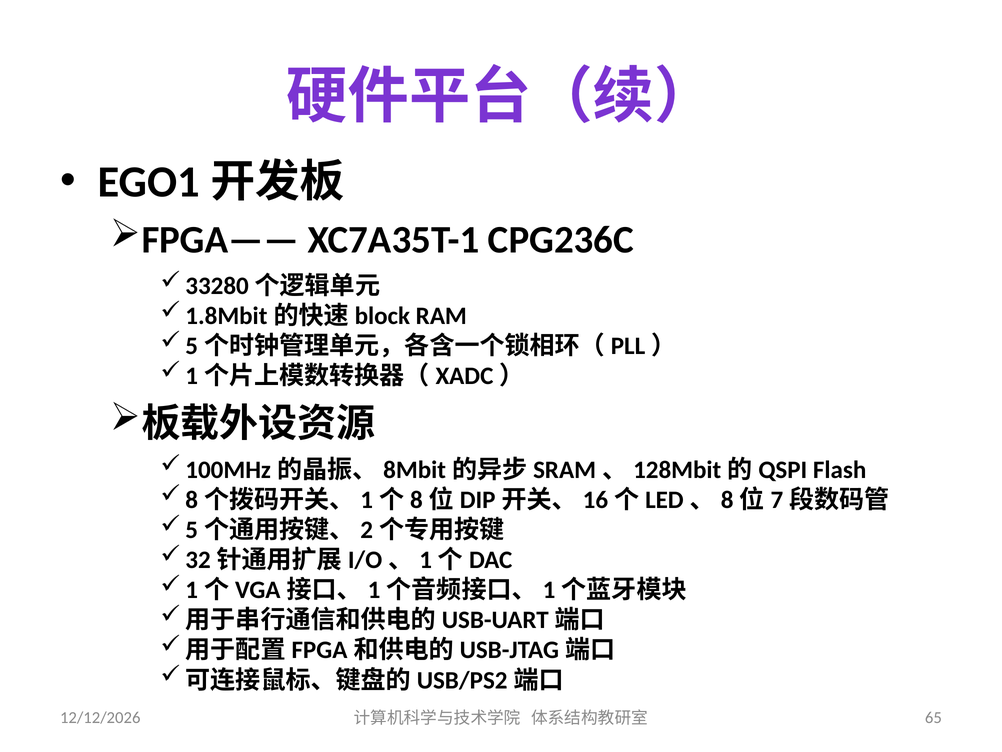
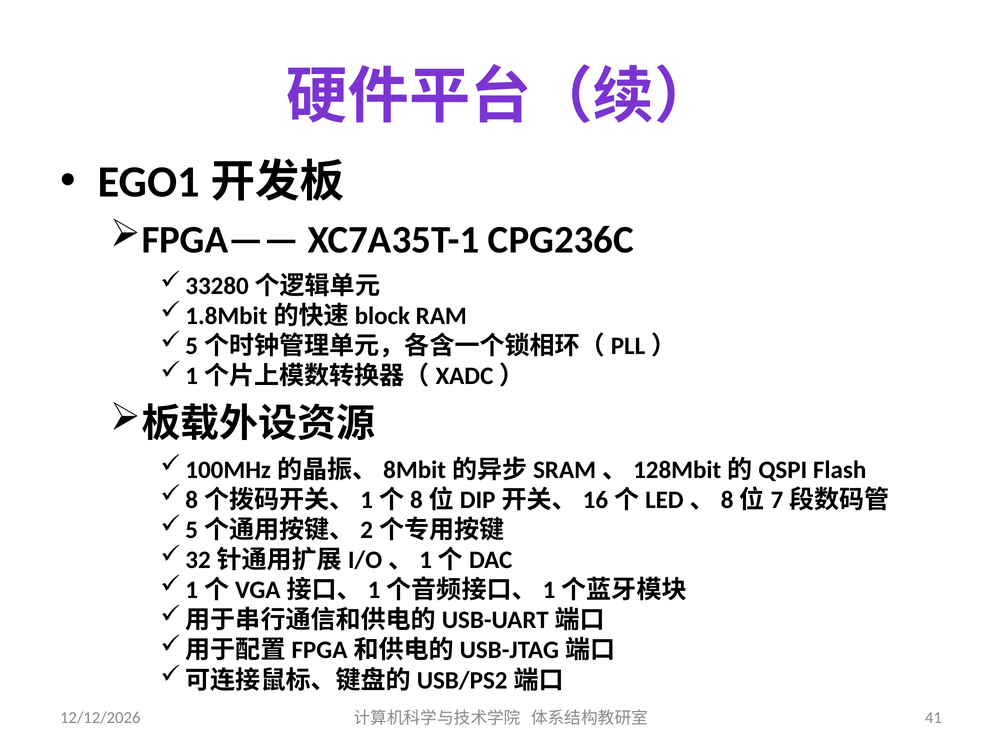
65: 65 -> 41 (933, 718)
